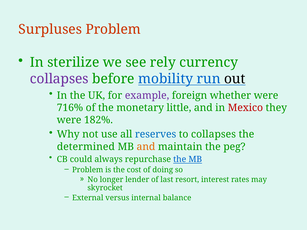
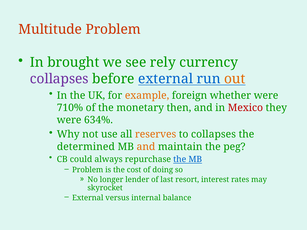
Surpluses: Surpluses -> Multitude (50, 29)
sterilize: sterilize -> brought (73, 63)
before mobility: mobility -> external (166, 79)
out colour: black -> orange (235, 79)
example colour: purple -> orange (147, 96)
716%: 716% -> 710% (70, 108)
little: little -> then (179, 108)
182%: 182% -> 634% (98, 120)
reserves colour: blue -> orange (156, 135)
